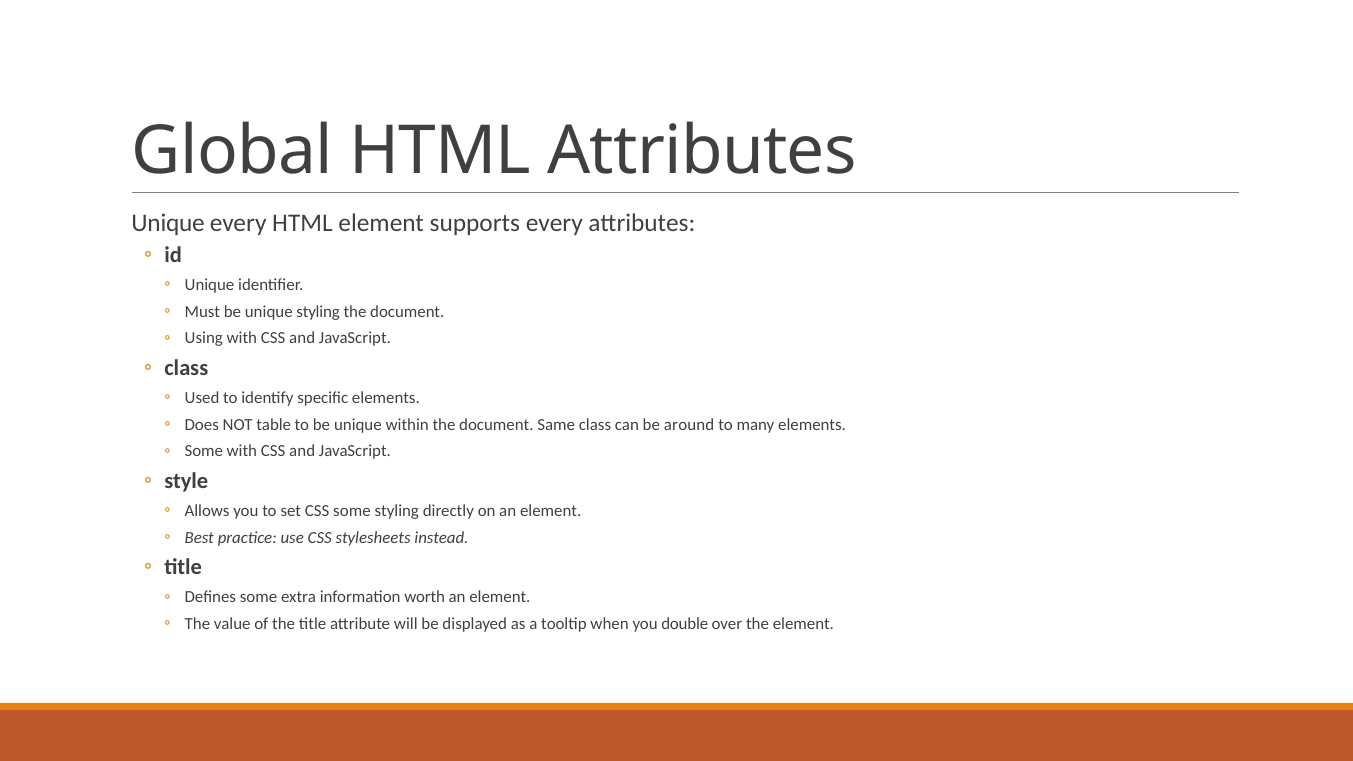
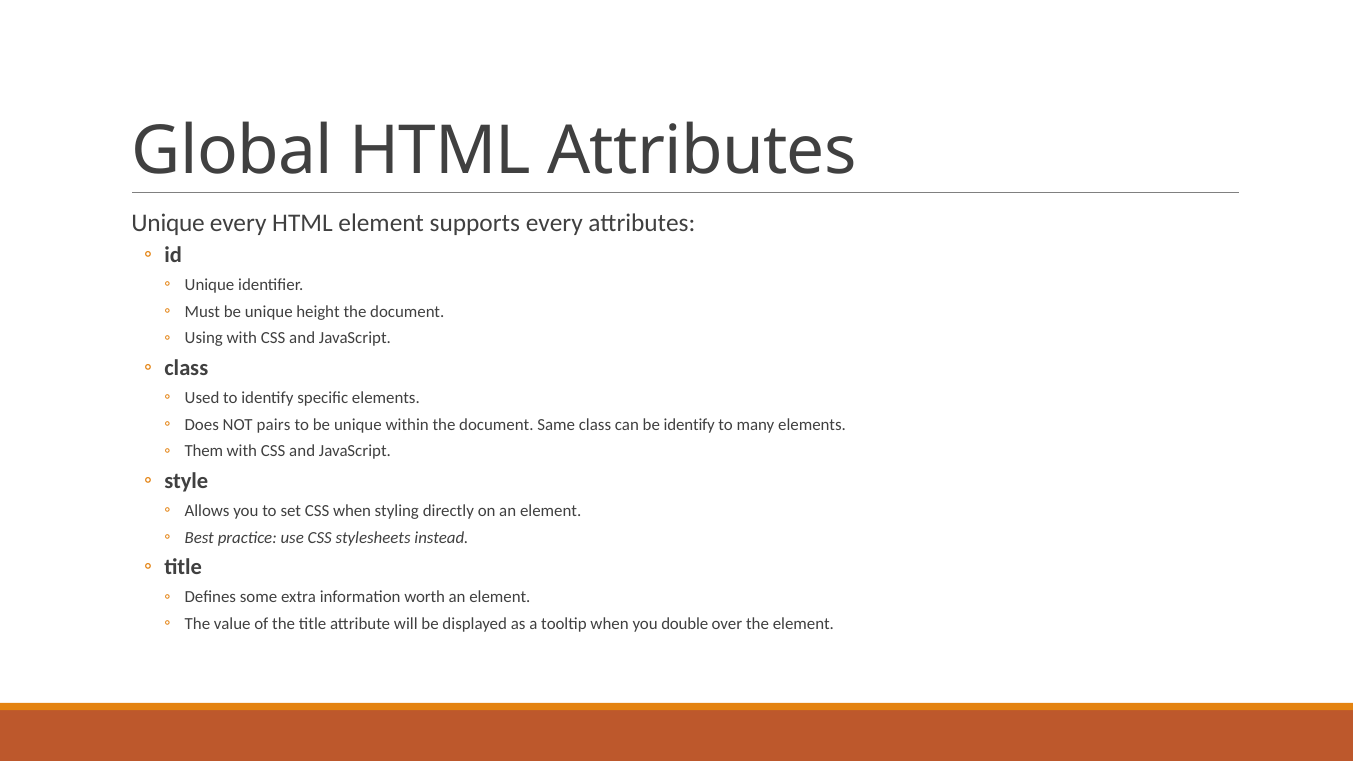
unique styling: styling -> height (318, 312)
table: table -> pairs (274, 425)
be around: around -> identify (689, 425)
Some: Some -> Them (204, 451)
CSS some: some -> when (352, 511)
